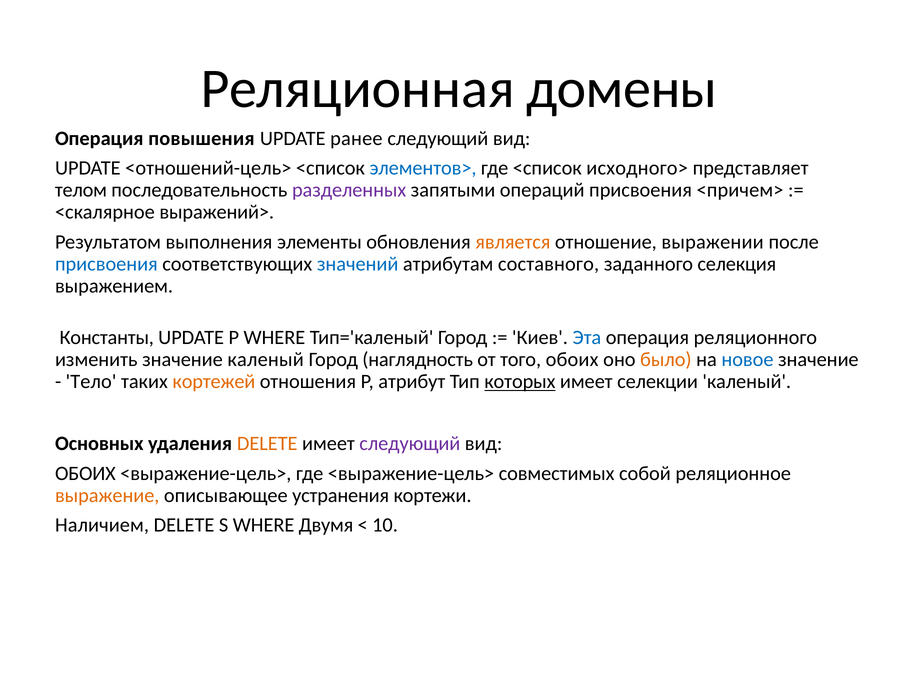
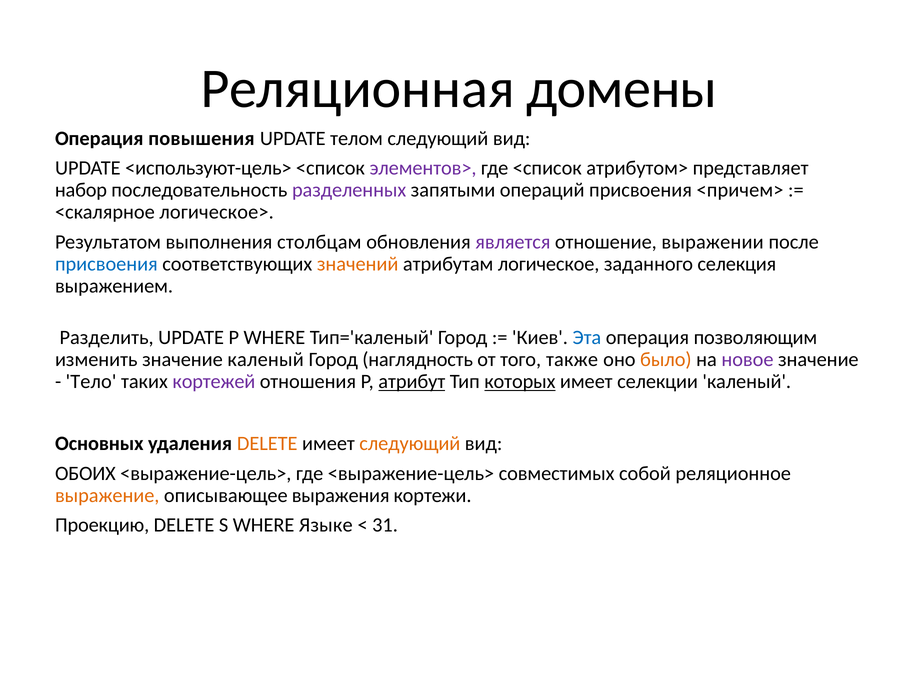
ранее: ранее -> телом (357, 138)
<отношений-цель>: <отношений-цель> -> <используют-цель> (208, 168)
элементов> colour: blue -> purple (423, 168)
исходного>: исходного> -> атрибутом> (637, 168)
телом: телом -> набор (81, 190)
выражений>: выражений> -> логическое> (217, 212)
элементы: элементы -> столбцам (319, 242)
является colour: orange -> purple (513, 242)
значений colour: blue -> orange (358, 264)
составного: составного -> логическое (549, 264)
Константы: Константы -> Разделить (107, 338)
реляционного: реляционного -> позволяющим (755, 338)
того обоих: обоих -> также (572, 360)
новое colour: blue -> purple (747, 360)
кортежей colour: orange -> purple (214, 381)
атрибут underline: none -> present (412, 381)
следующий colour: purple -> orange (410, 444)
устранения: устранения -> выражения (341, 495)
Наличием: Наличием -> Проекцию (102, 525)
Двумя: Двумя -> Языке (326, 525)
10: 10 -> 31 (385, 525)
